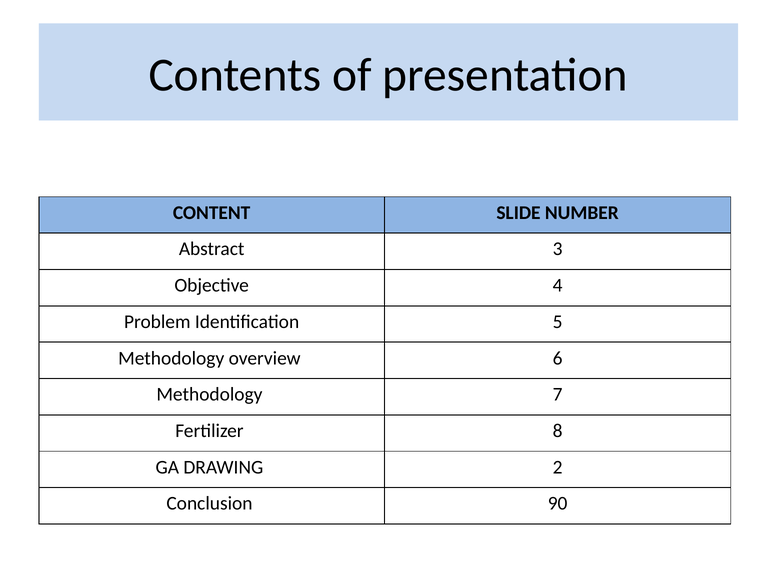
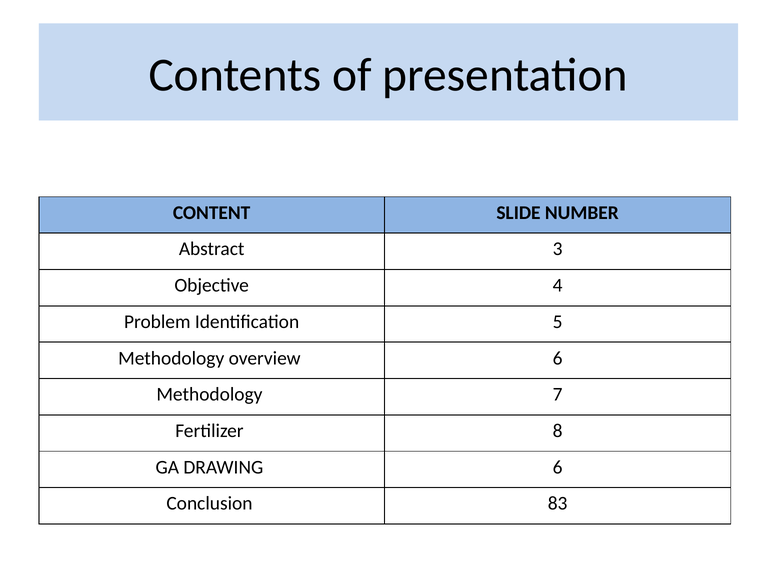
DRAWING 2: 2 -> 6 (558, 467)
90: 90 -> 83 (558, 503)
